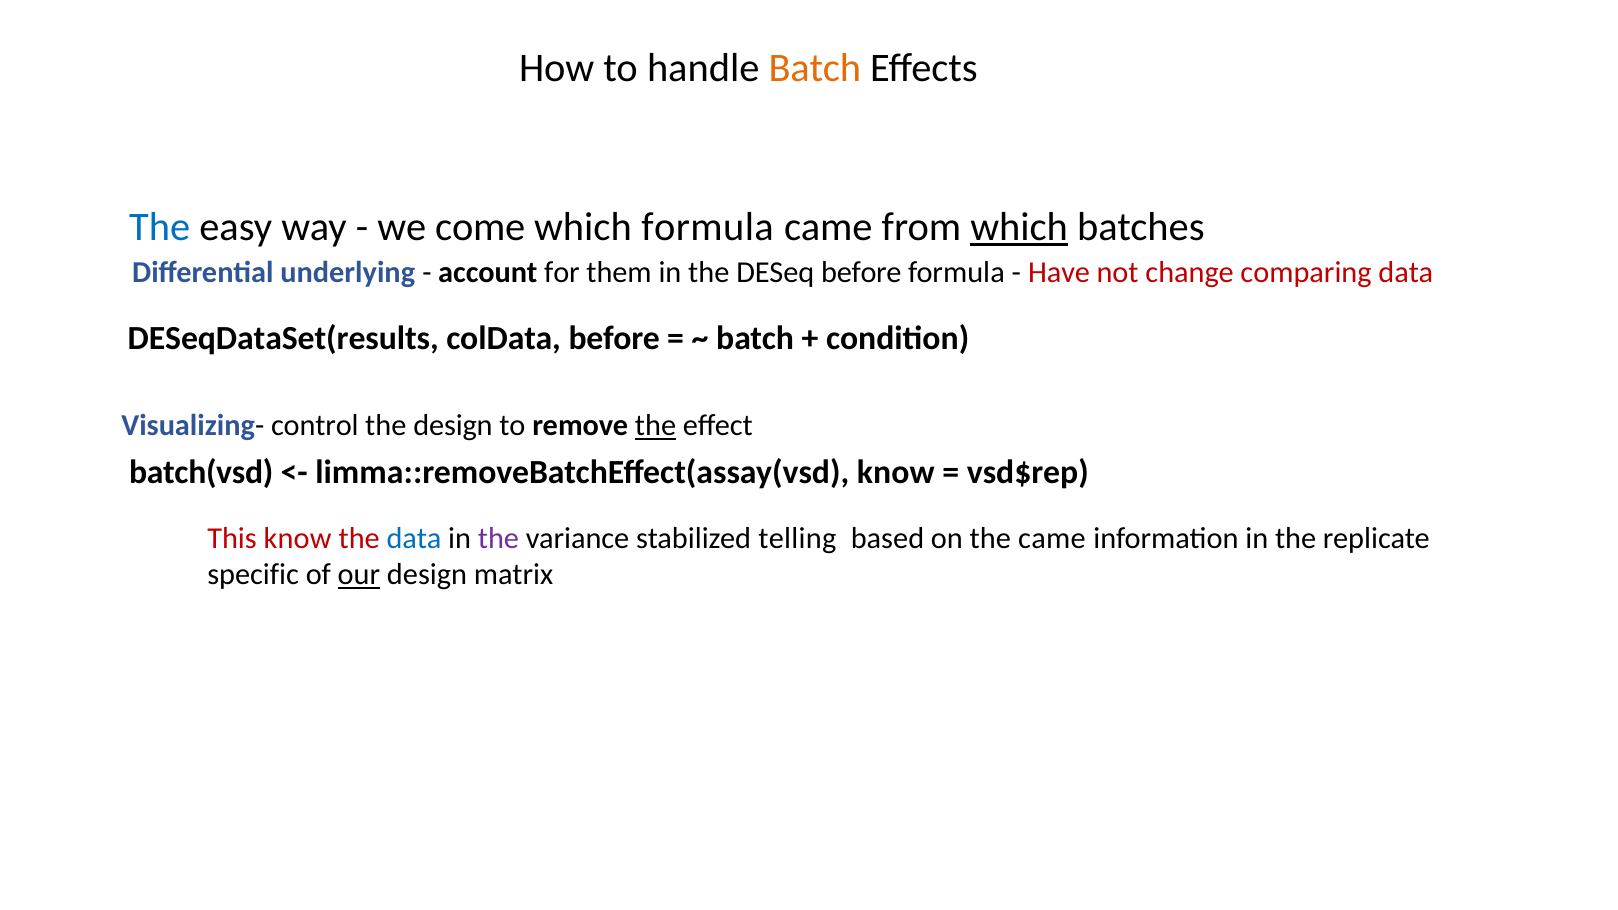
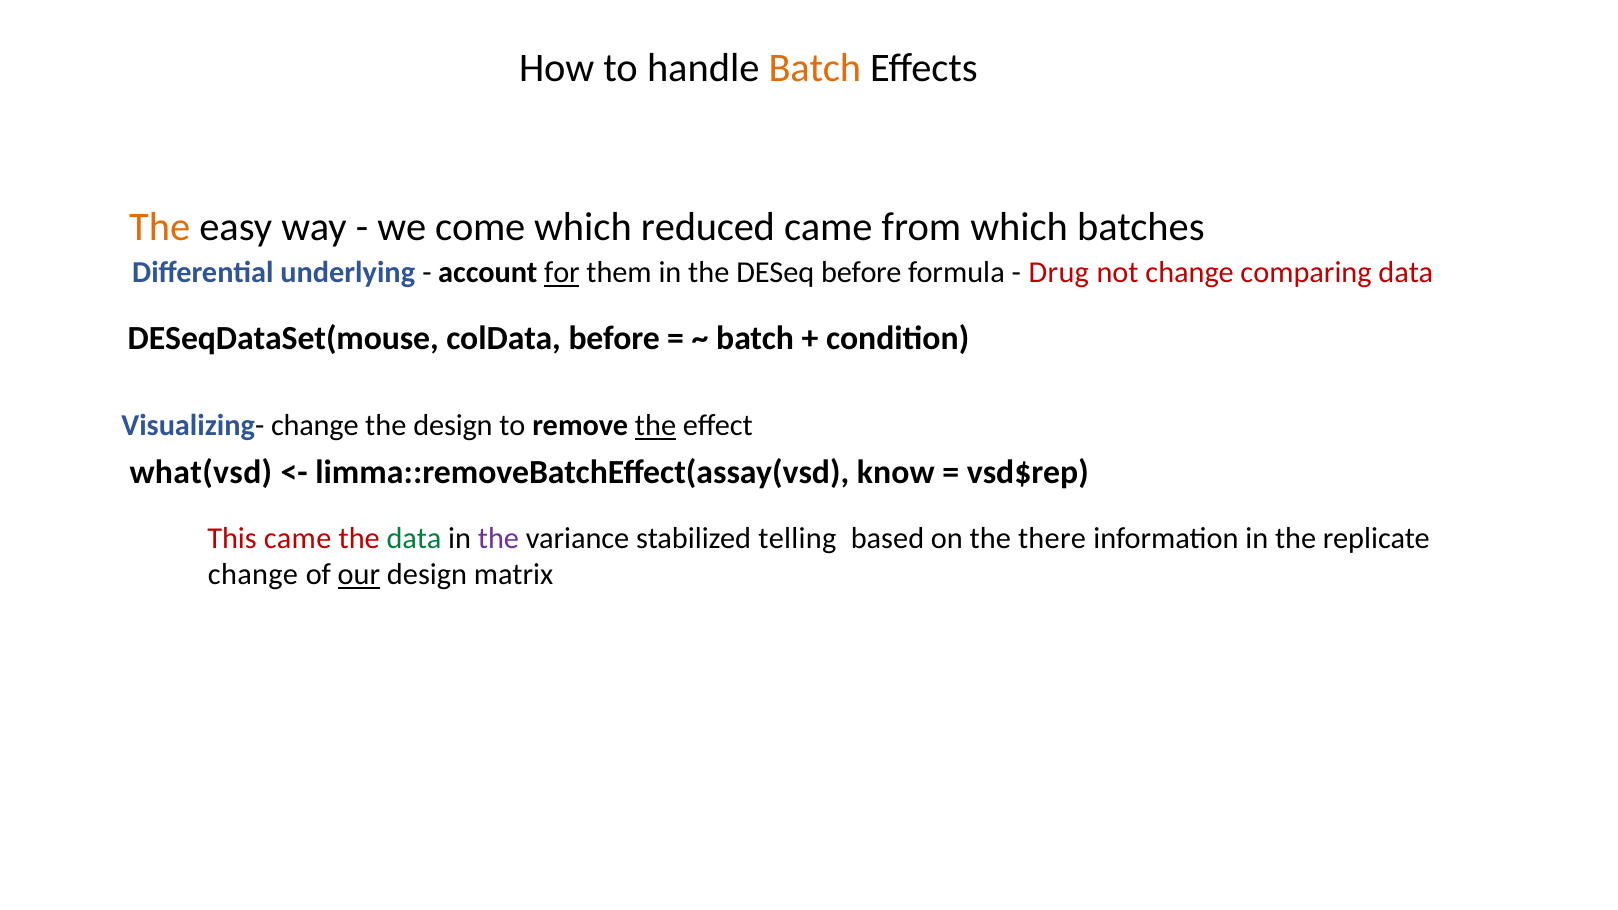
The colour: blue -> orange (160, 227)
which formula: formula -> reduced (708, 227)
which underline: present -> none (1019, 227)
for underline: none -> present (562, 273)
Have: Have -> Drug (1059, 273)
DESeqDataSet(results: DESeqDataSet(results -> DESeqDataSet(mouse (283, 339)
Visualizing- control: control -> change (315, 426)
batch(vsd: batch(vsd -> what(vsd (201, 472)
This know: know -> came (298, 538)
data colour: blue -> green (414, 538)
the came: came -> there (1052, 538)
specific: specific -> change (253, 575)
